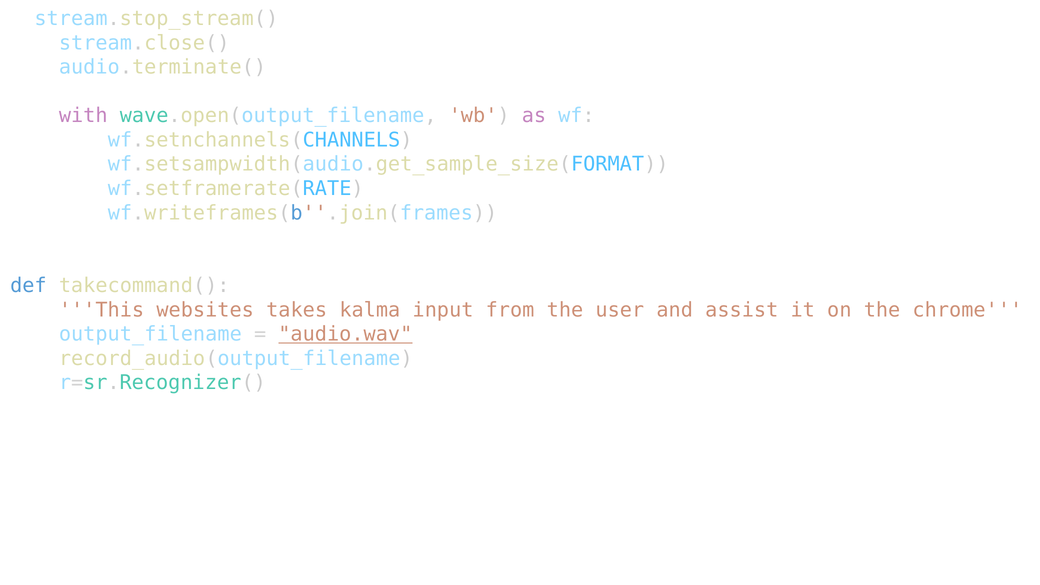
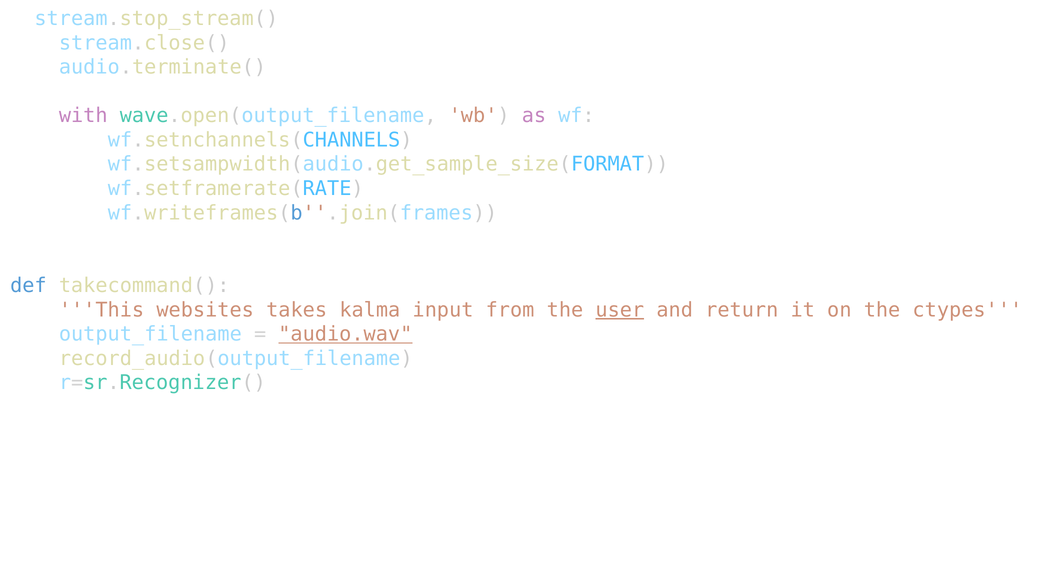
user underline: none -> present (620, 310)
assist: assist -> return (742, 310)
chrome: chrome -> ctypes (967, 310)
